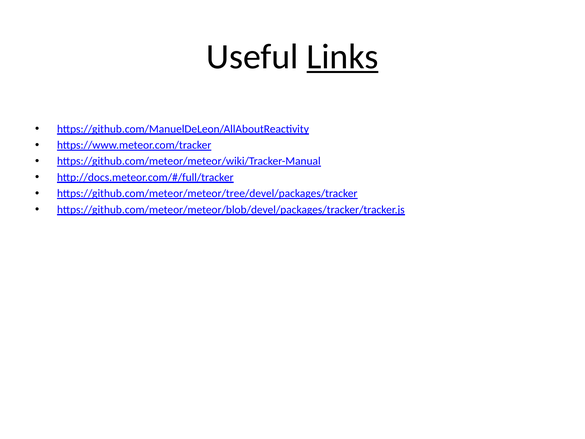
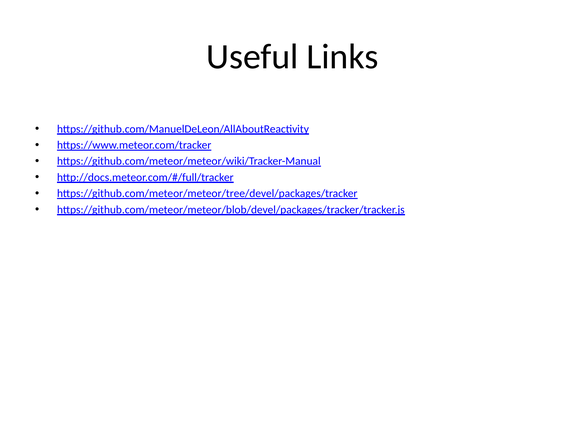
Links underline: present -> none (343, 57)
